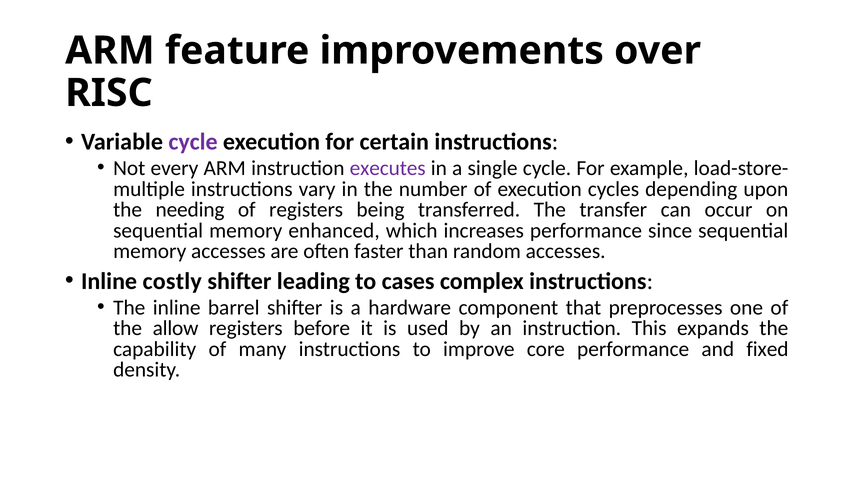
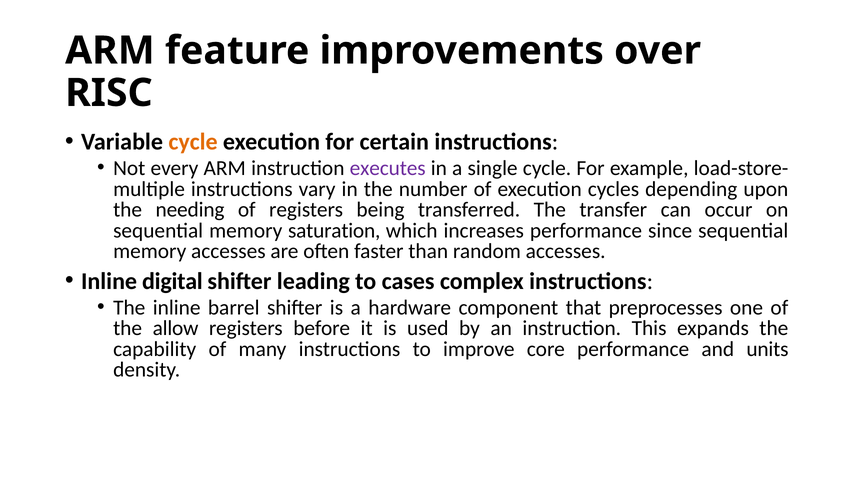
cycle colour: purple -> orange (193, 142)
enhanced: enhanced -> saturation (334, 230)
costly: costly -> digital (172, 281)
fixed: fixed -> units (767, 349)
